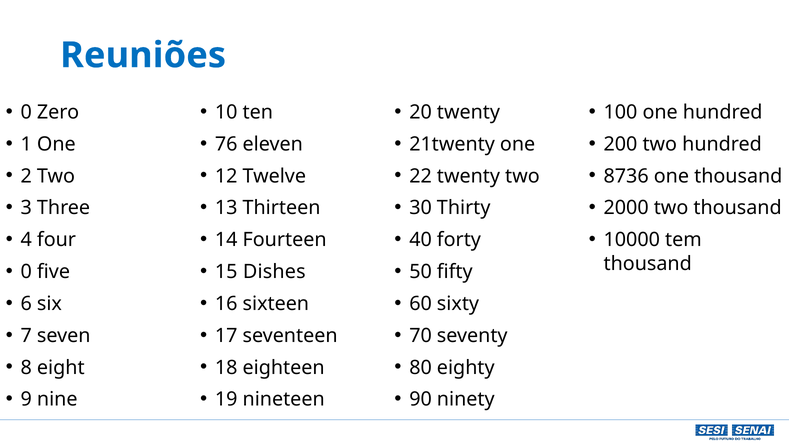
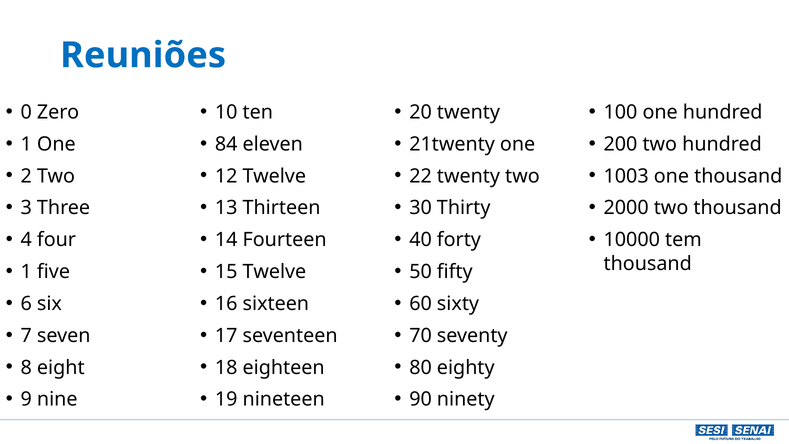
76: 76 -> 84 (226, 144)
8736: 8736 -> 1003 (626, 176)
0: 0 -> 1 (26, 272)
15 Dishes: Dishes -> Twelve (274, 272)
